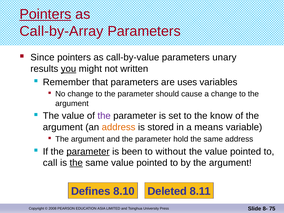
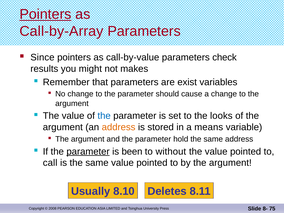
unary: unary -> check (225, 57)
you underline: present -> none (69, 69)
written: written -> makes (134, 69)
uses: uses -> exist (187, 82)
the colour: purple -> blue (104, 116)
know: know -> looks (221, 116)
the underline: present -> none (76, 163)
Defines: Defines -> Usually (91, 191)
Deleted: Deleted -> Deletes (167, 191)
